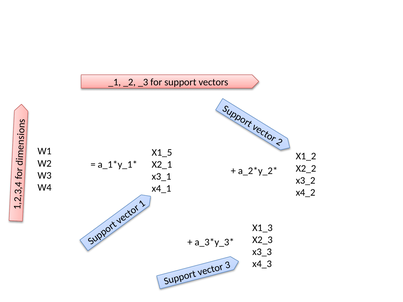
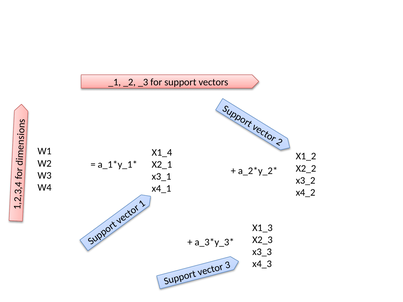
X1_5: X1_5 -> X1_4 (162, 153)
